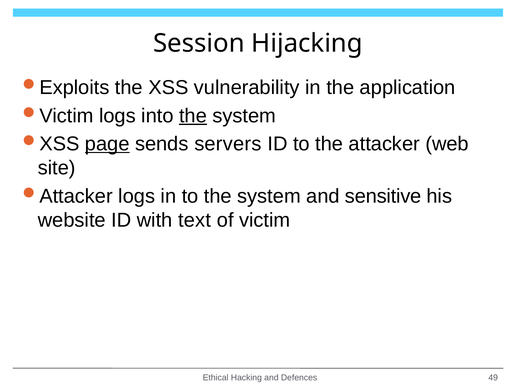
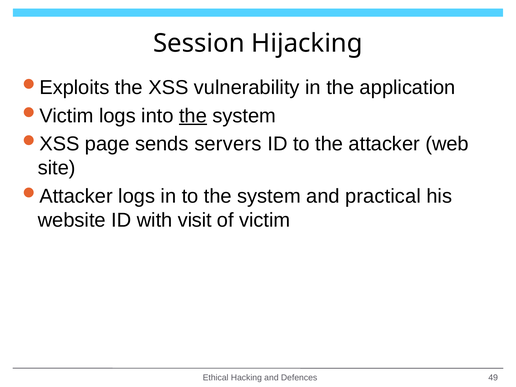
page underline: present -> none (107, 144)
sensitive: sensitive -> practical (383, 196)
text: text -> visit (195, 220)
